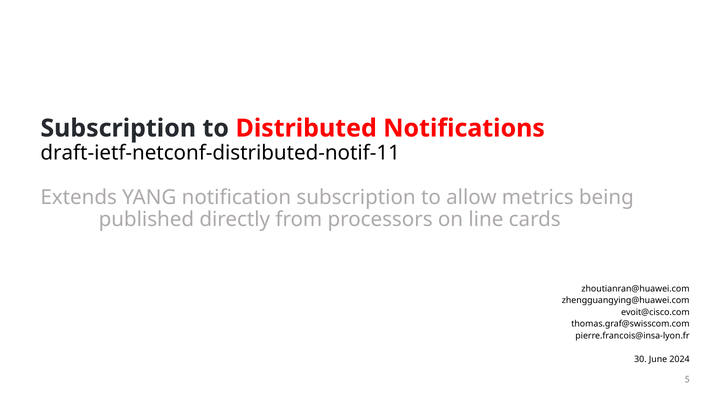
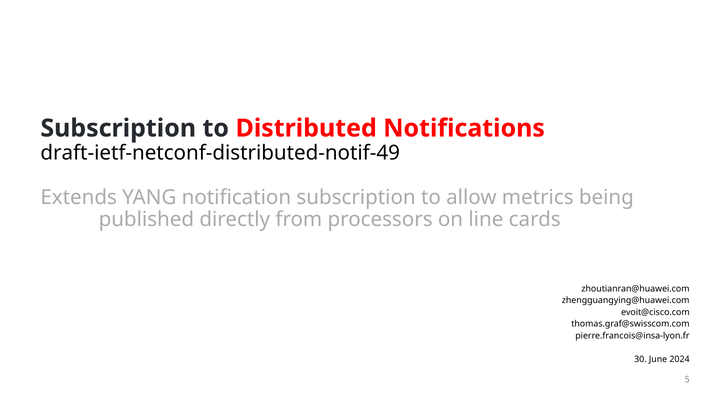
draft-ietf-netconf-distributed-notif-11: draft-ietf-netconf-distributed-notif-11 -> draft-ietf-netconf-distributed-notif-49 (220, 153)
